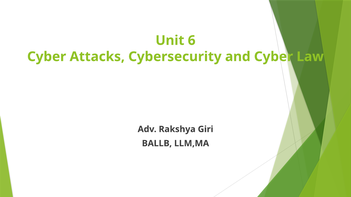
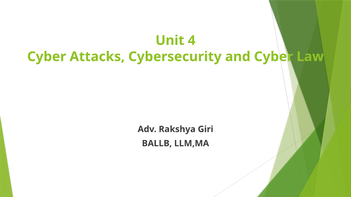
6: 6 -> 4 (192, 41)
